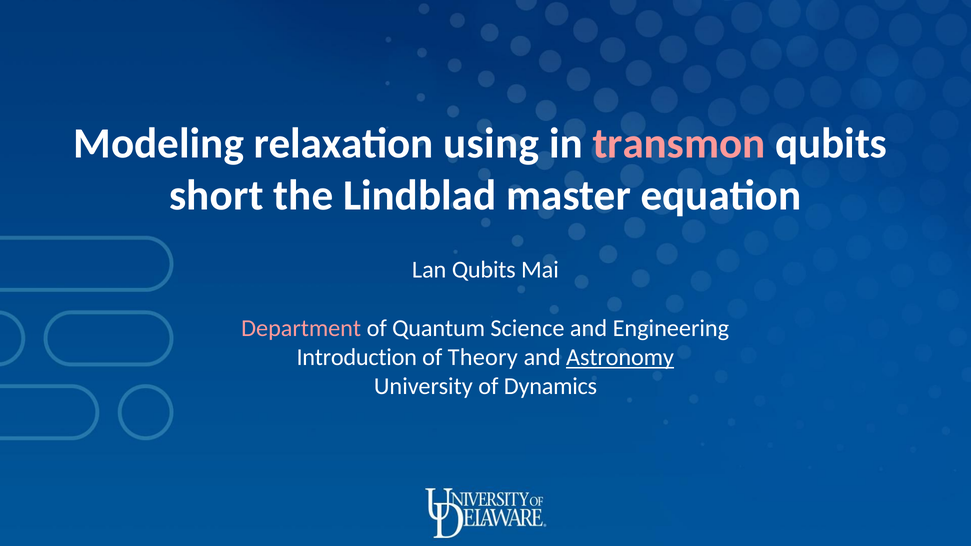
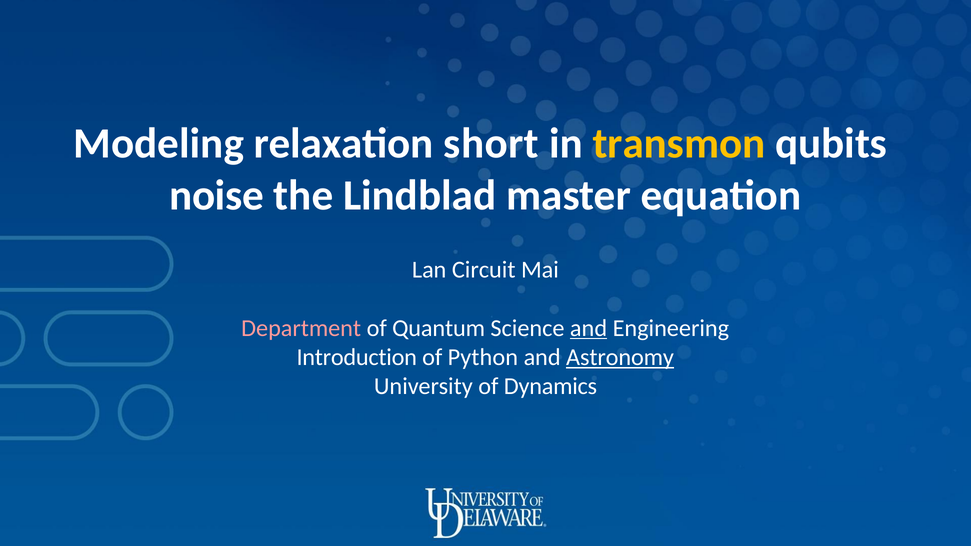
using: using -> short (491, 144)
transmon colour: pink -> yellow (679, 144)
short: short -> noise (217, 195)
Lan Qubits: Qubits -> Circuit (484, 270)
and underline: none -> present (589, 328)
Theory: Theory -> Python (483, 357)
